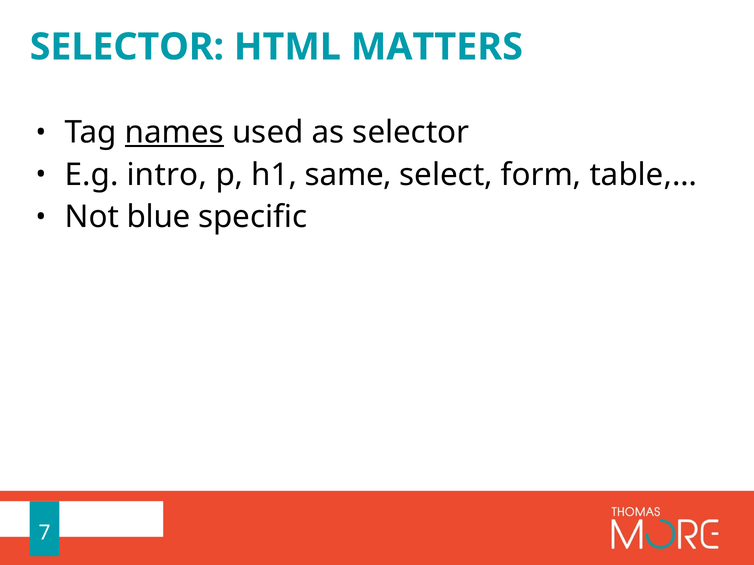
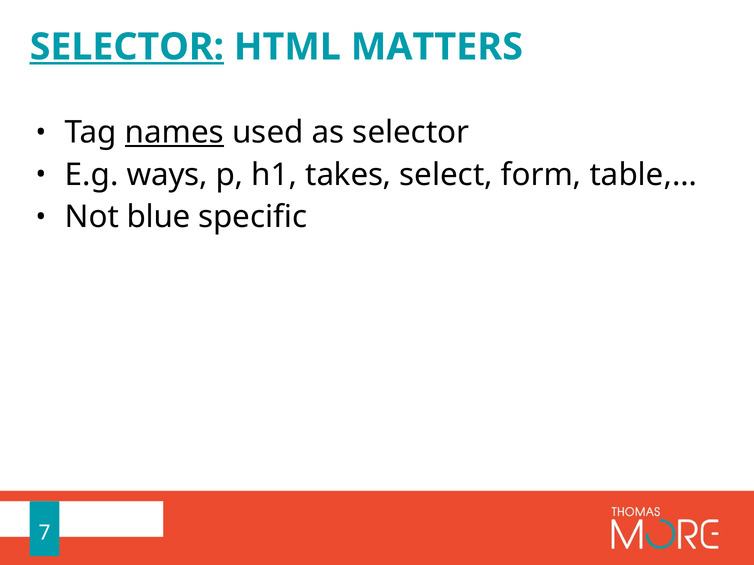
SELECTOR underline: none -> present (127, 47)
intro: intro -> ways (167, 175)
same: same -> takes (348, 175)
